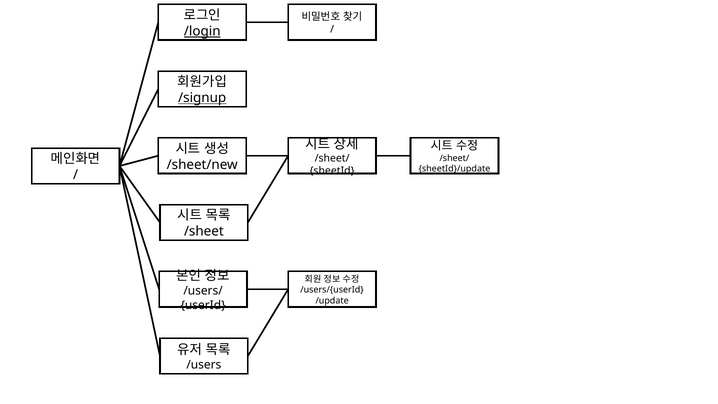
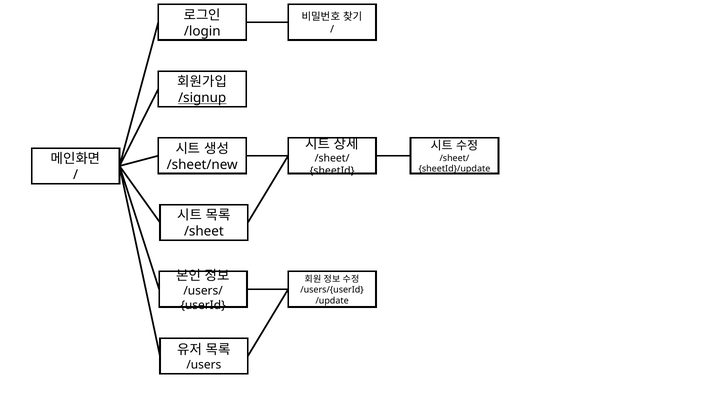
/login underline: present -> none (202, 31)
